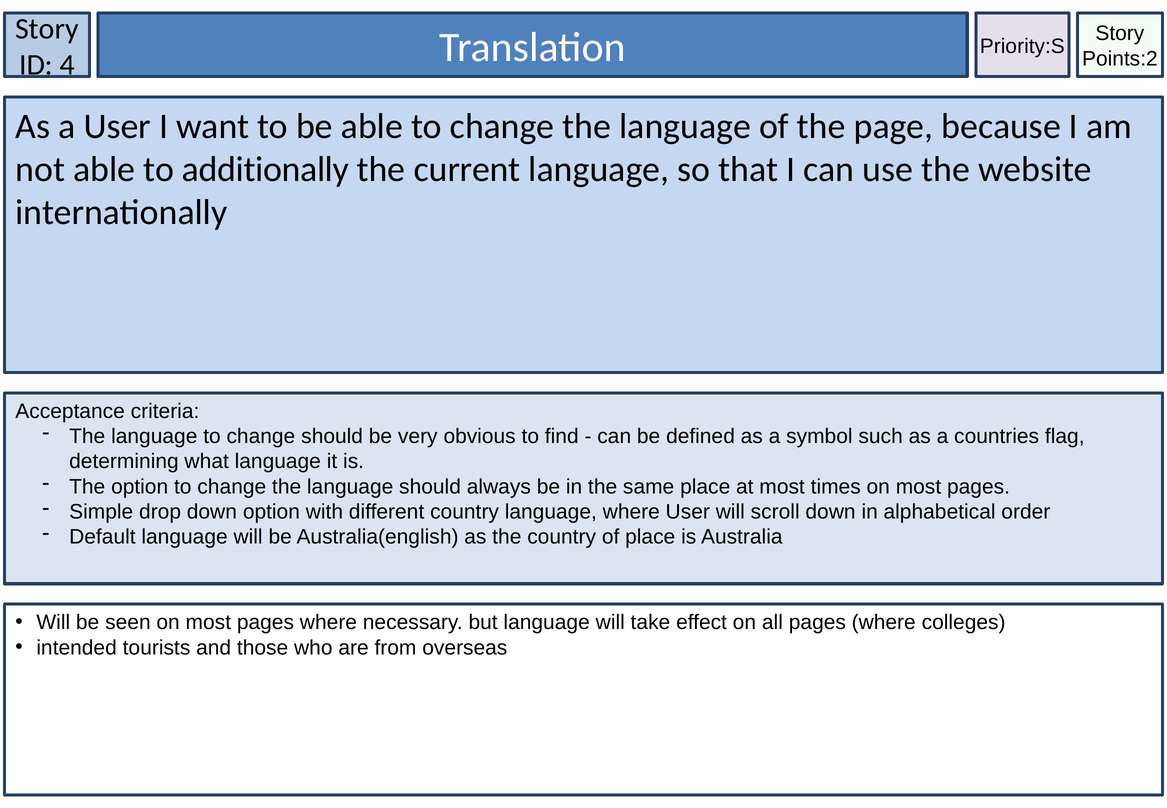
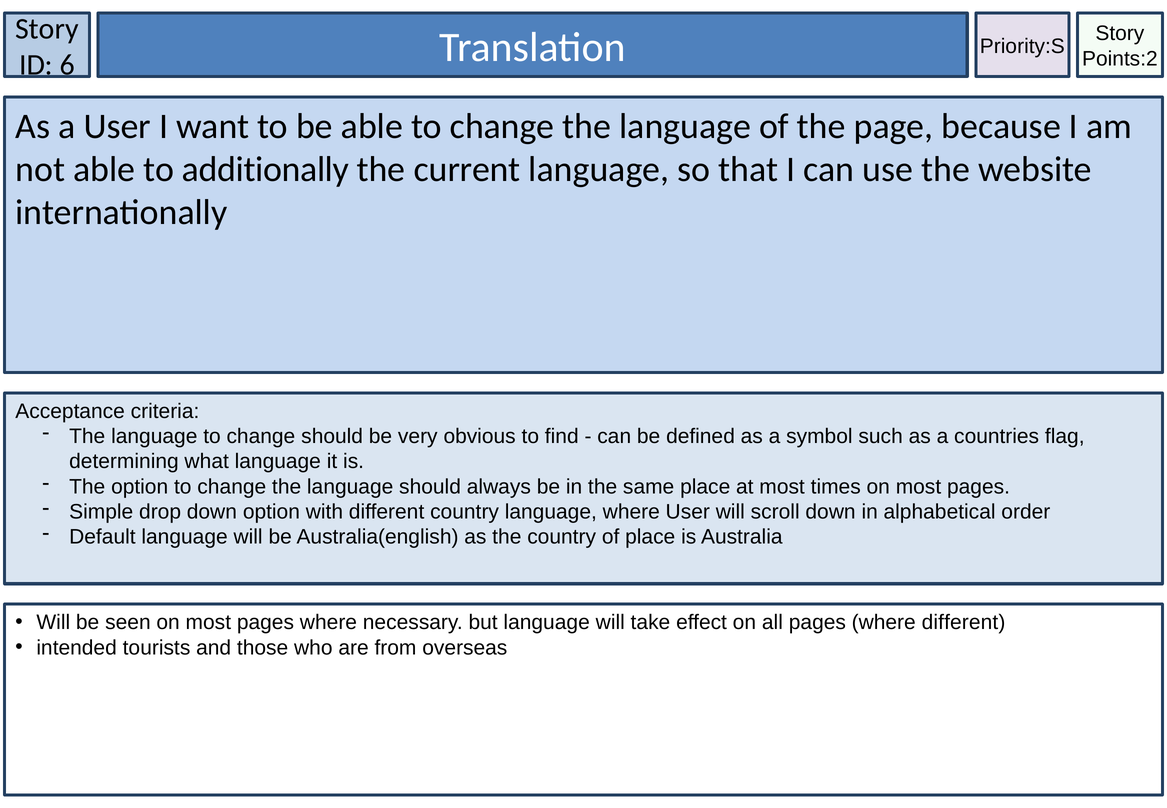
4: 4 -> 6 (67, 65)
where colleges: colleges -> different (964, 622)
